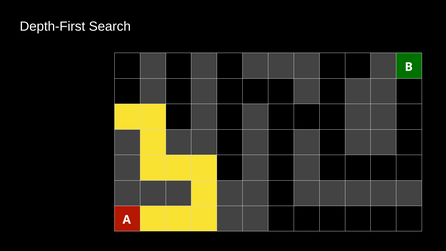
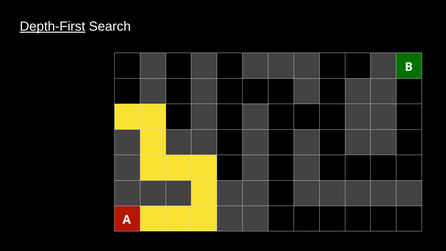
Depth-First underline: none -> present (52, 27)
